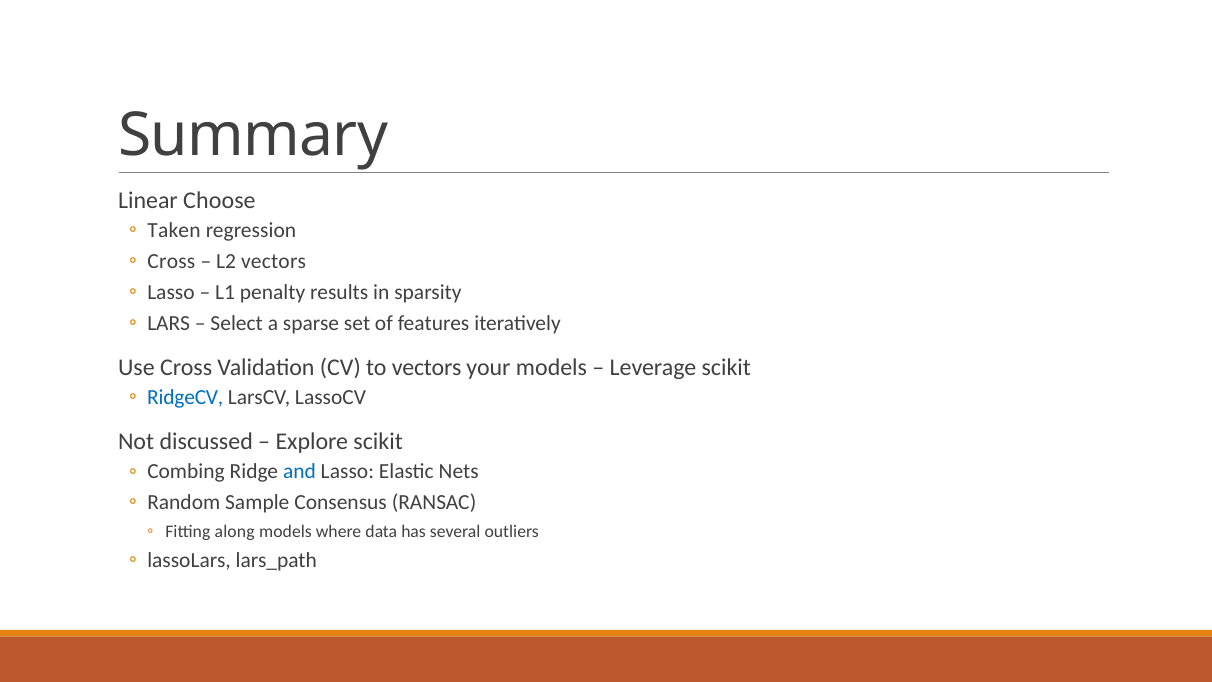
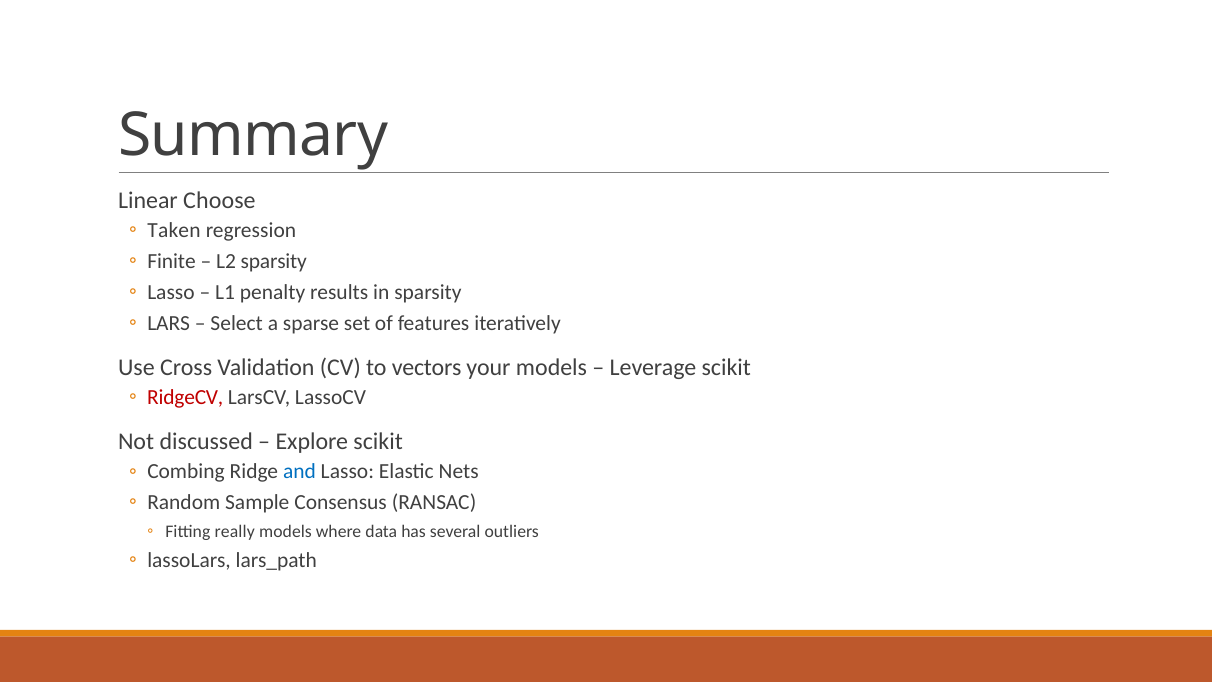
Cross: Cross -> Finite (171, 261)
L2 vectors: vectors -> sparsity (274, 261)
RidgeCV colour: blue -> red (185, 397)
along: along -> really (235, 531)
